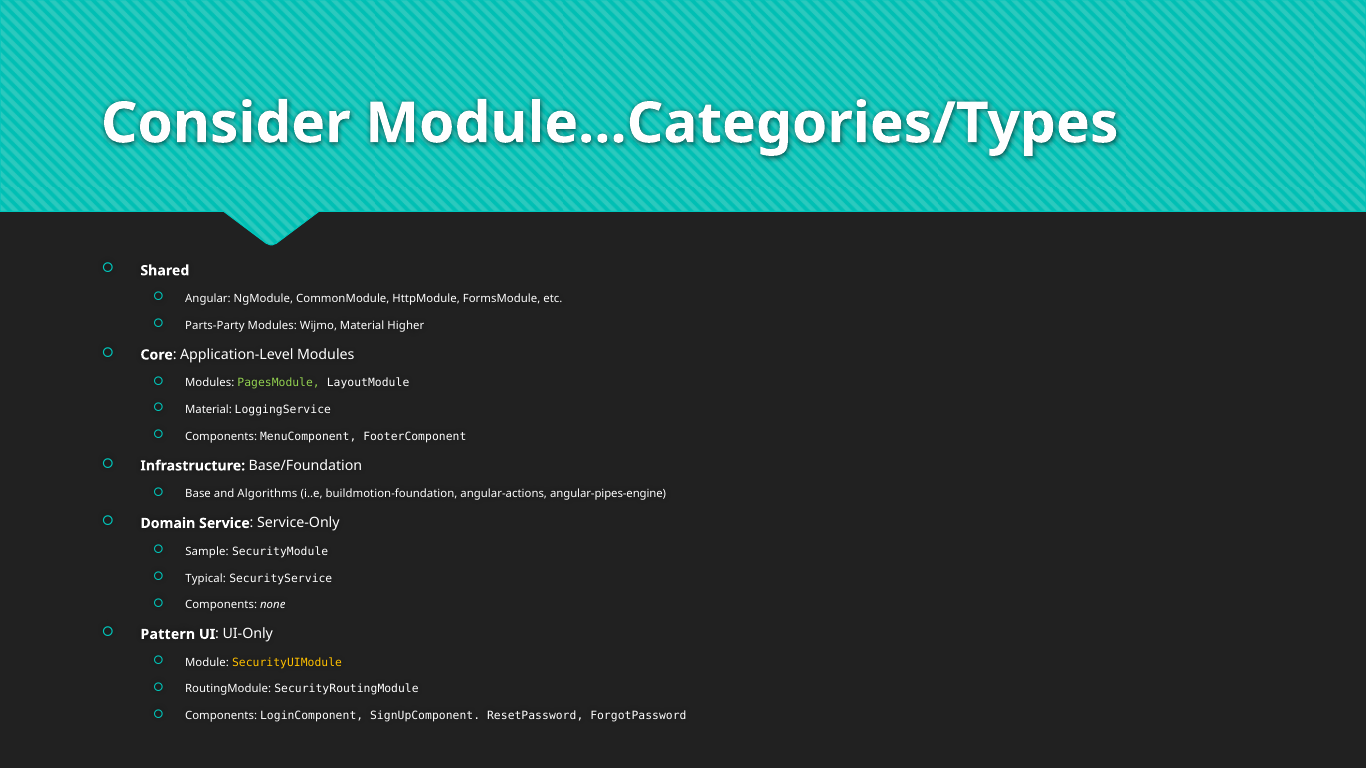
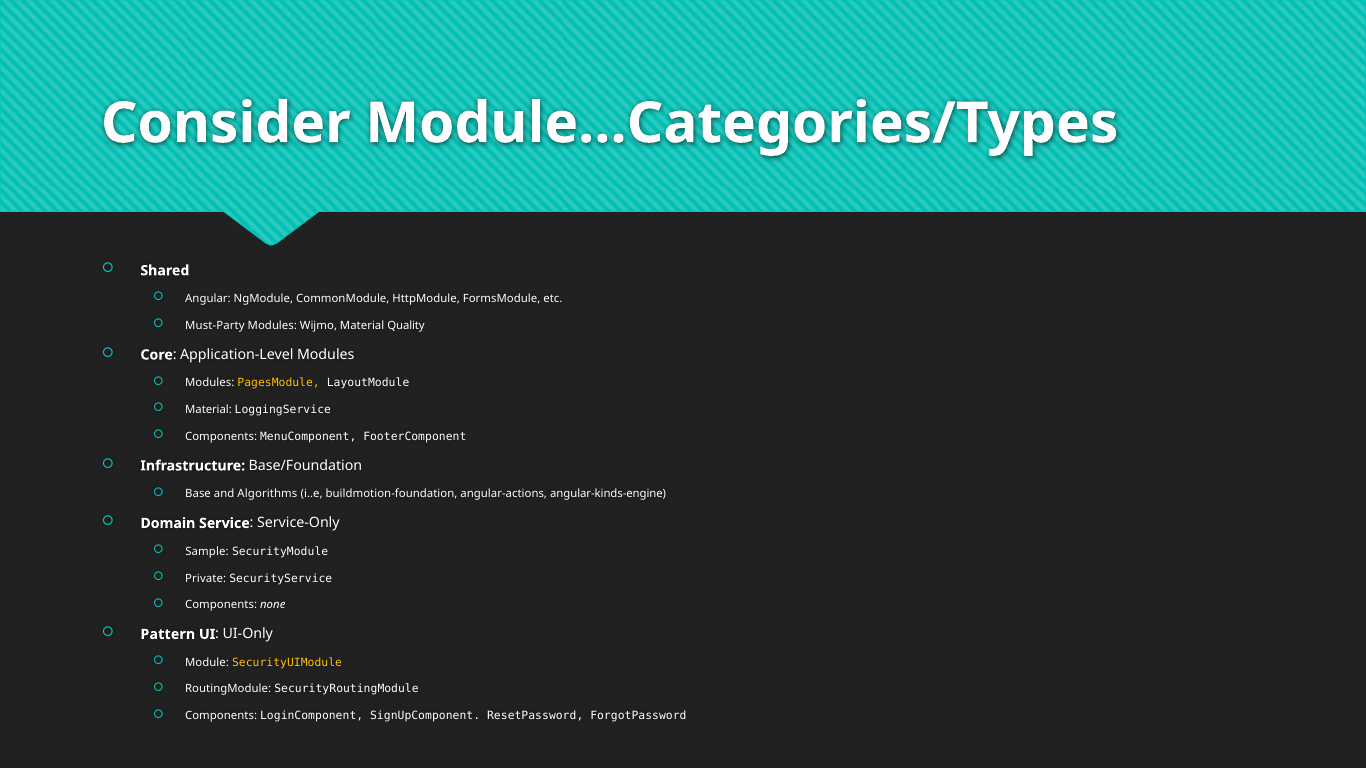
Parts-Party: Parts-Party -> Must-Party (215, 326)
Higher: Higher -> Quality (406, 326)
PagesModule colour: light green -> yellow (279, 383)
angular-pipes-engine: angular-pipes-engine -> angular-kinds-engine (608, 494)
Typical: Typical -> Private (206, 579)
